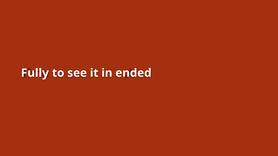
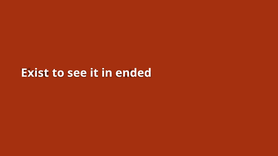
Fully: Fully -> Exist (35, 73)
